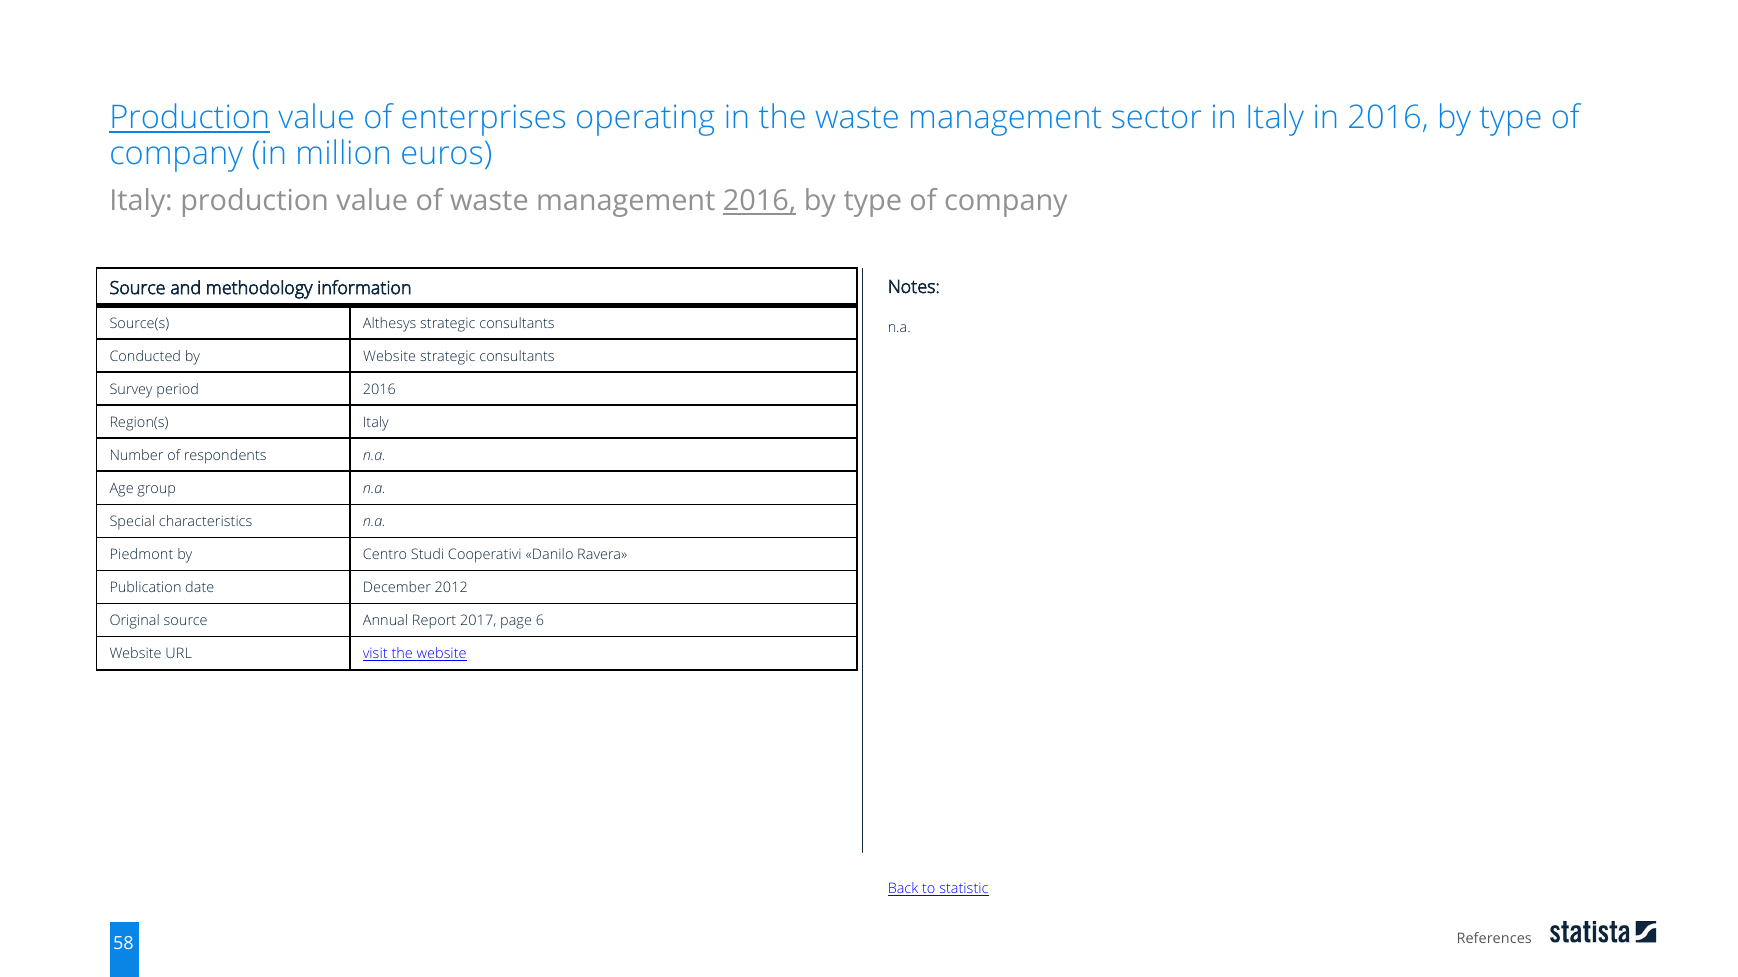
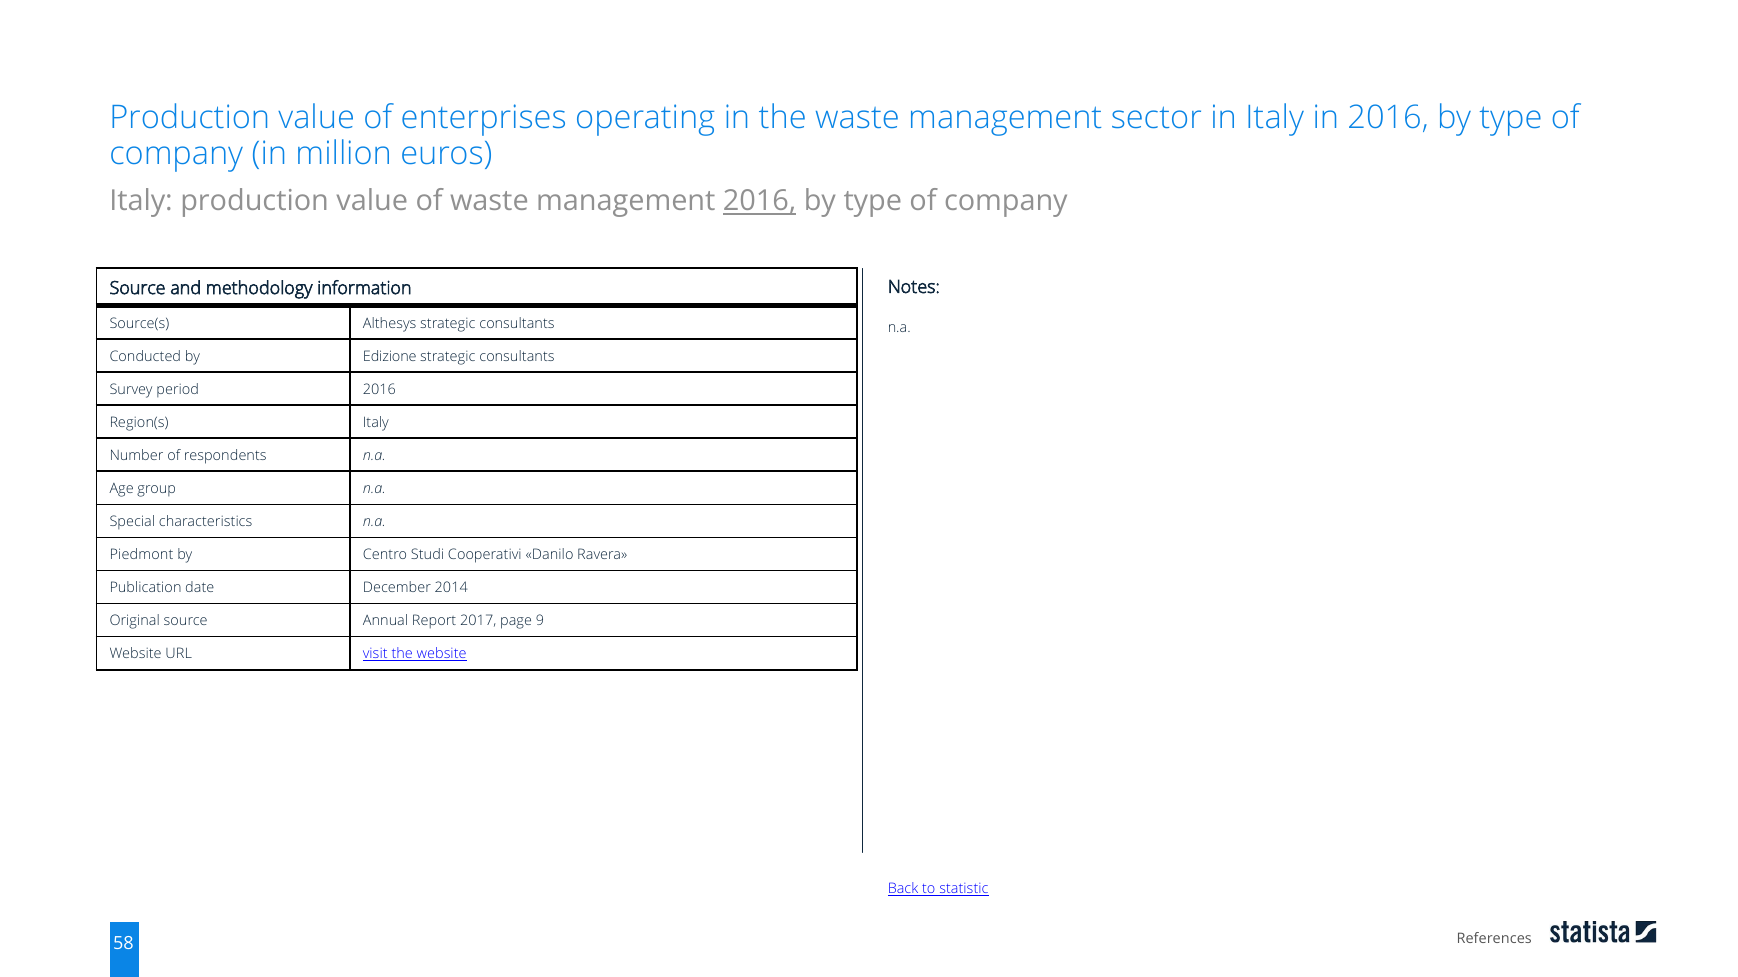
Production underline: present -> none (190, 118)
by Website: Website -> Edizione (390, 357)
2012: 2012 -> 2014 (451, 588)
6: 6 -> 9 (540, 621)
